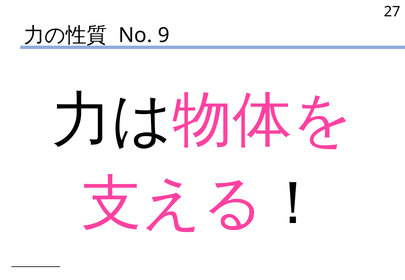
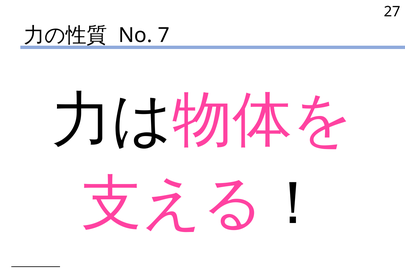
9: 9 -> 7 (164, 35)
